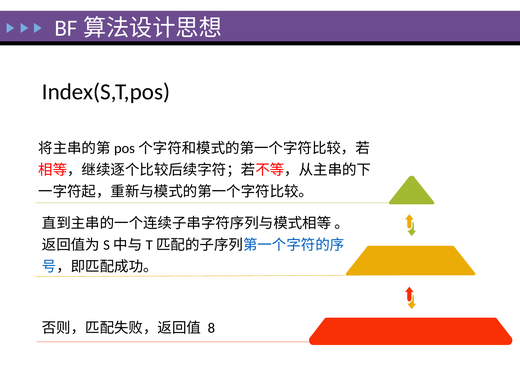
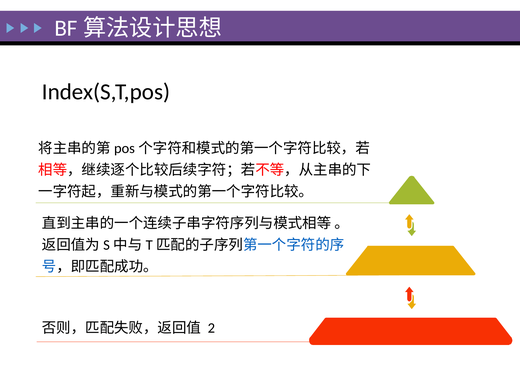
8: 8 -> 2 (211, 328)
